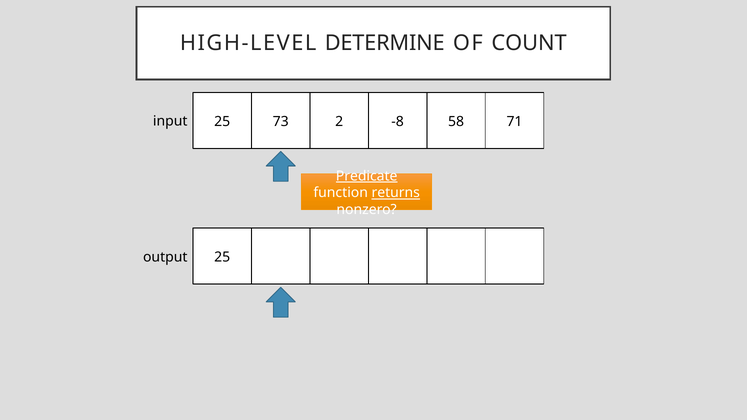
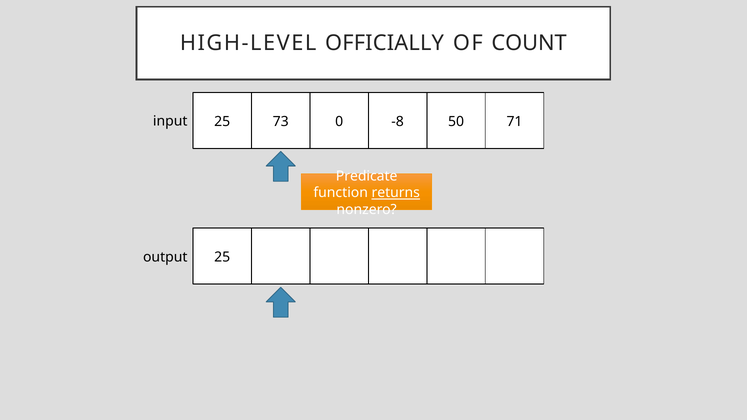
DETERMINE: DETERMINE -> OFFICIALLY (385, 43)
2: 2 -> 0 (339, 122)
58: 58 -> 50 (456, 122)
Predicate underline: present -> none (367, 176)
